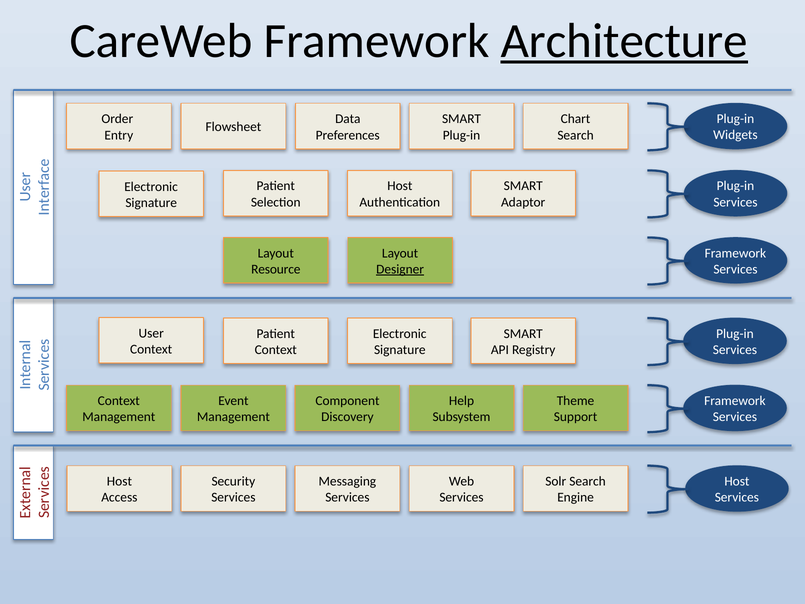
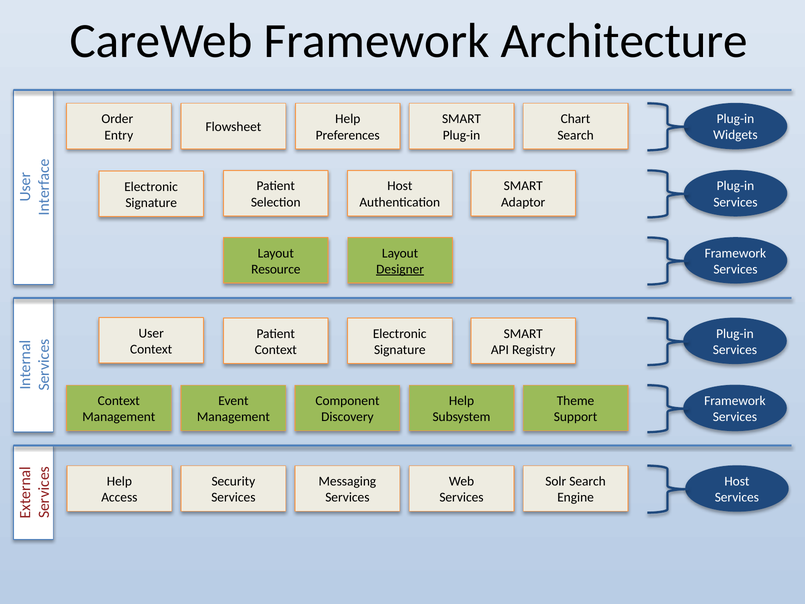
Architecture underline: present -> none (624, 41)
Data: Data -> Help (348, 119)
Host: Host -> Help (119, 481)
